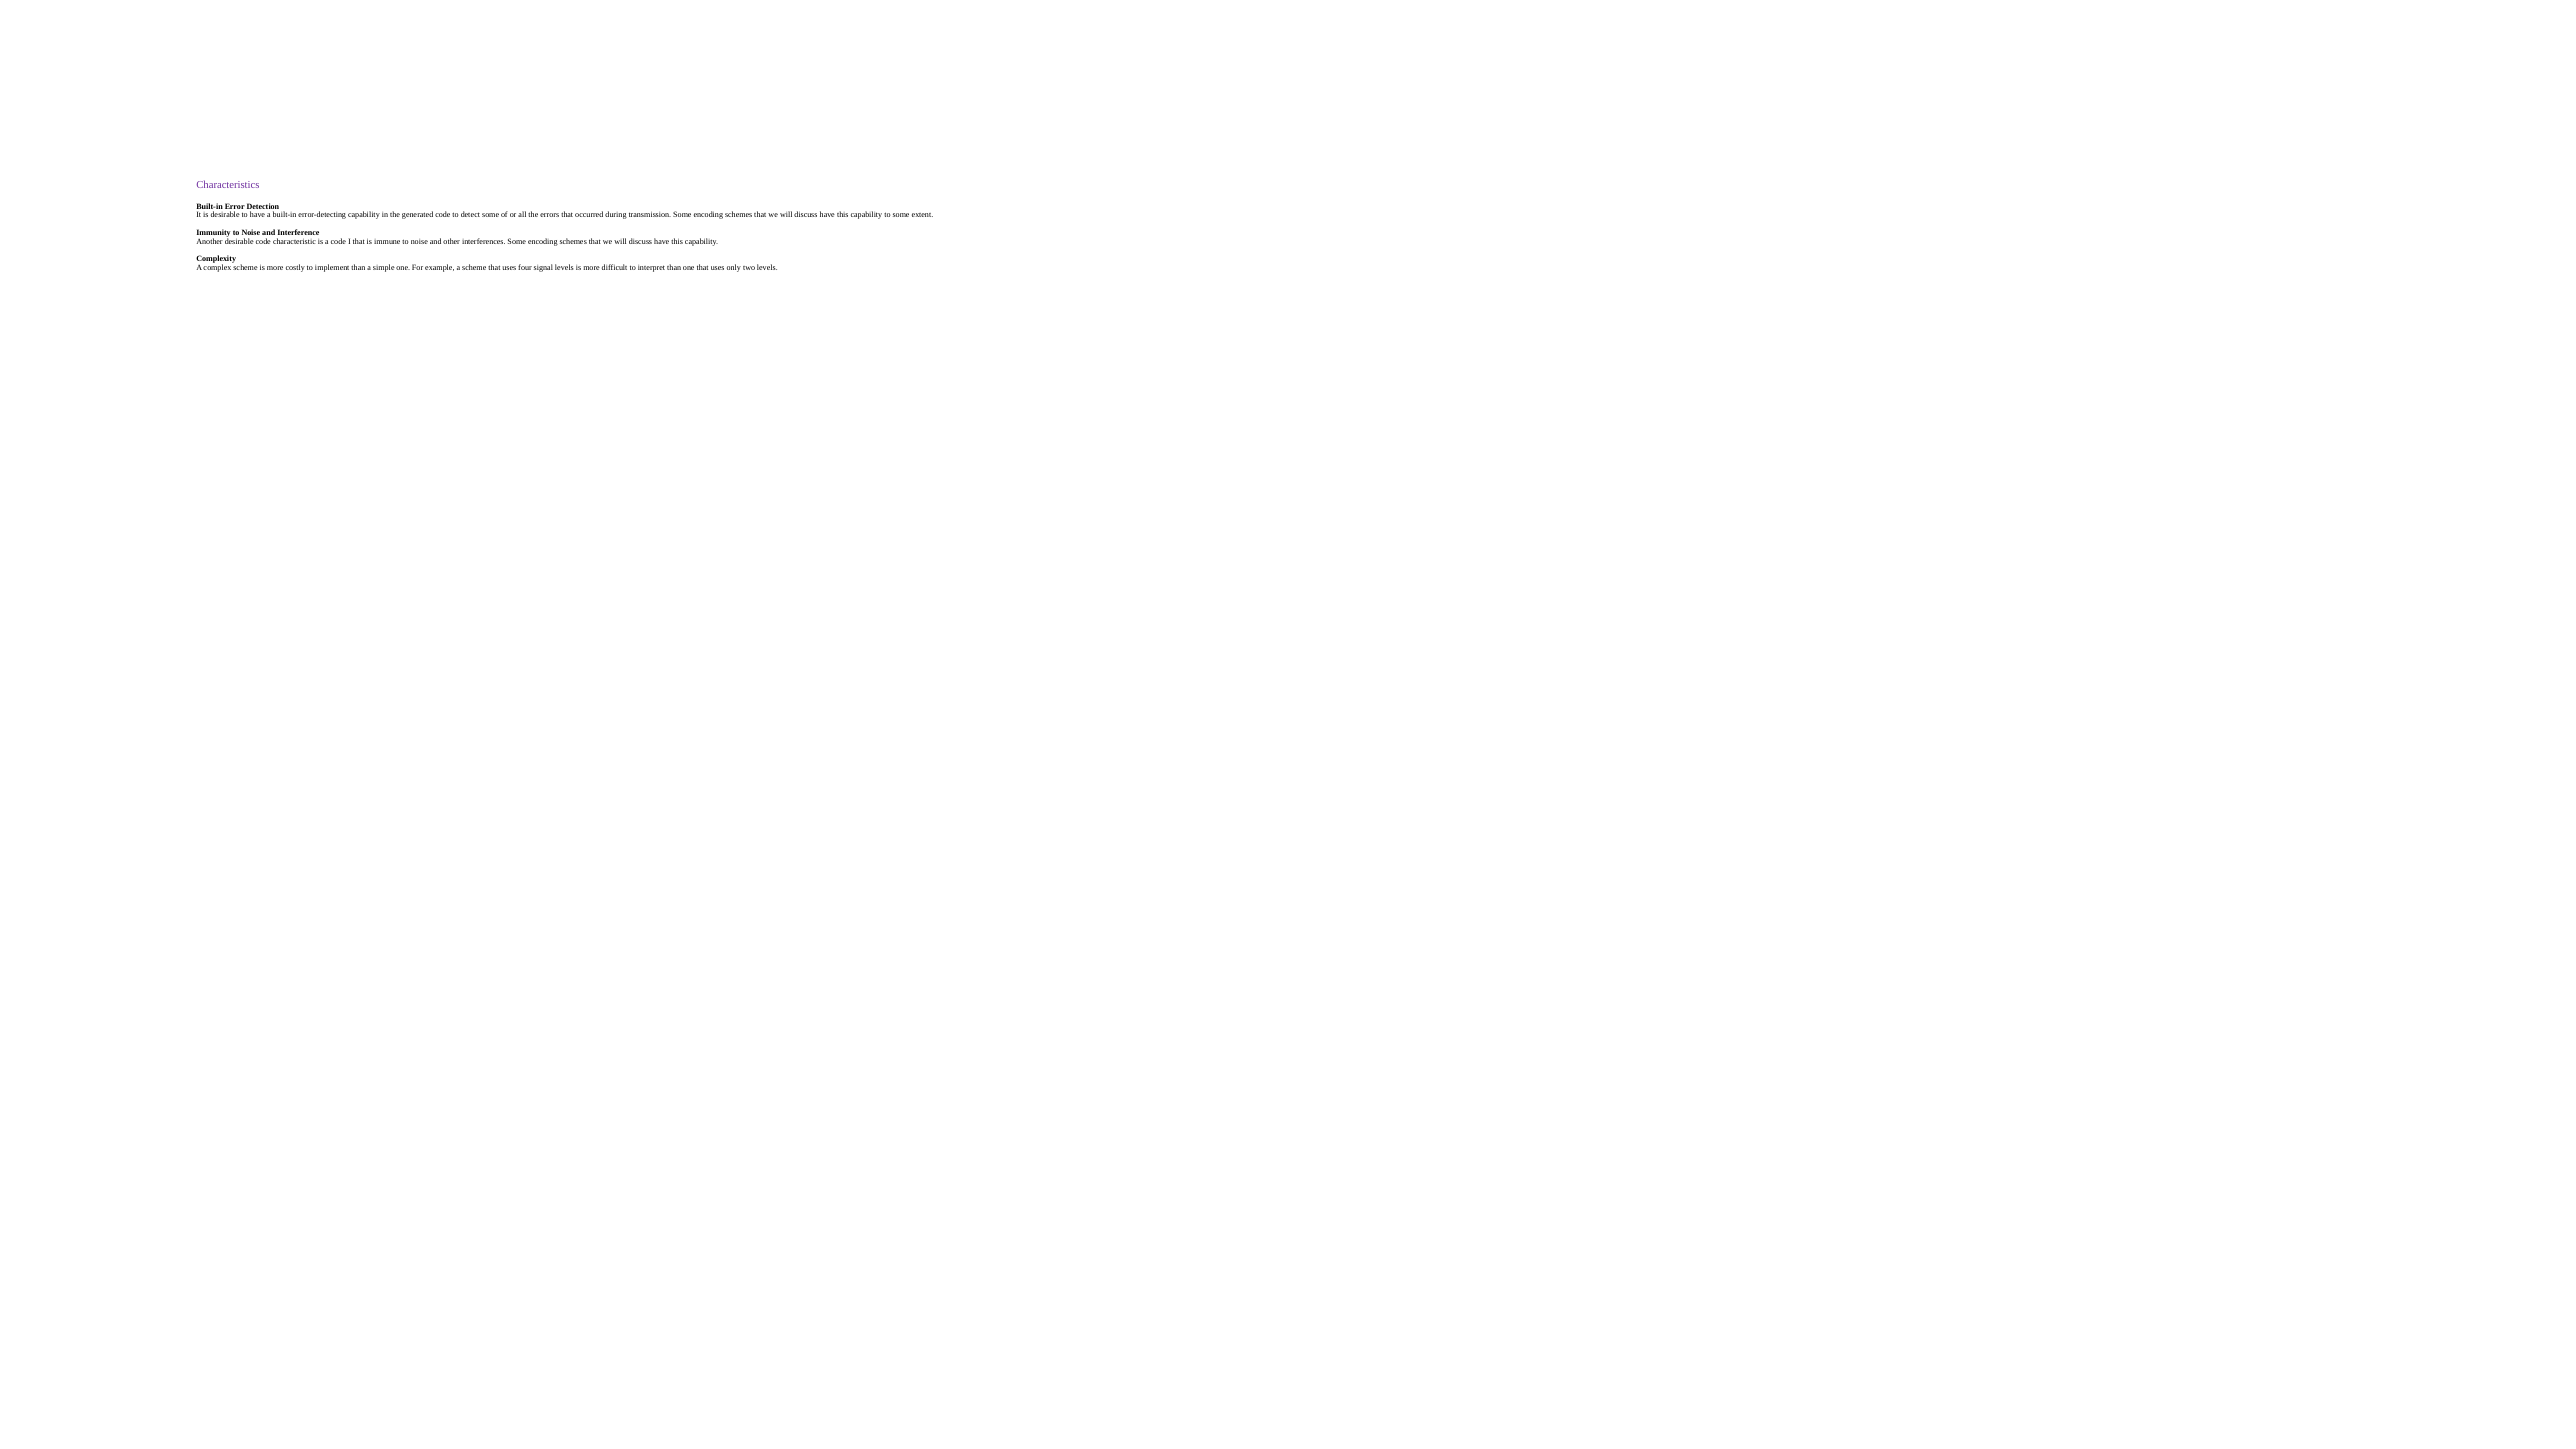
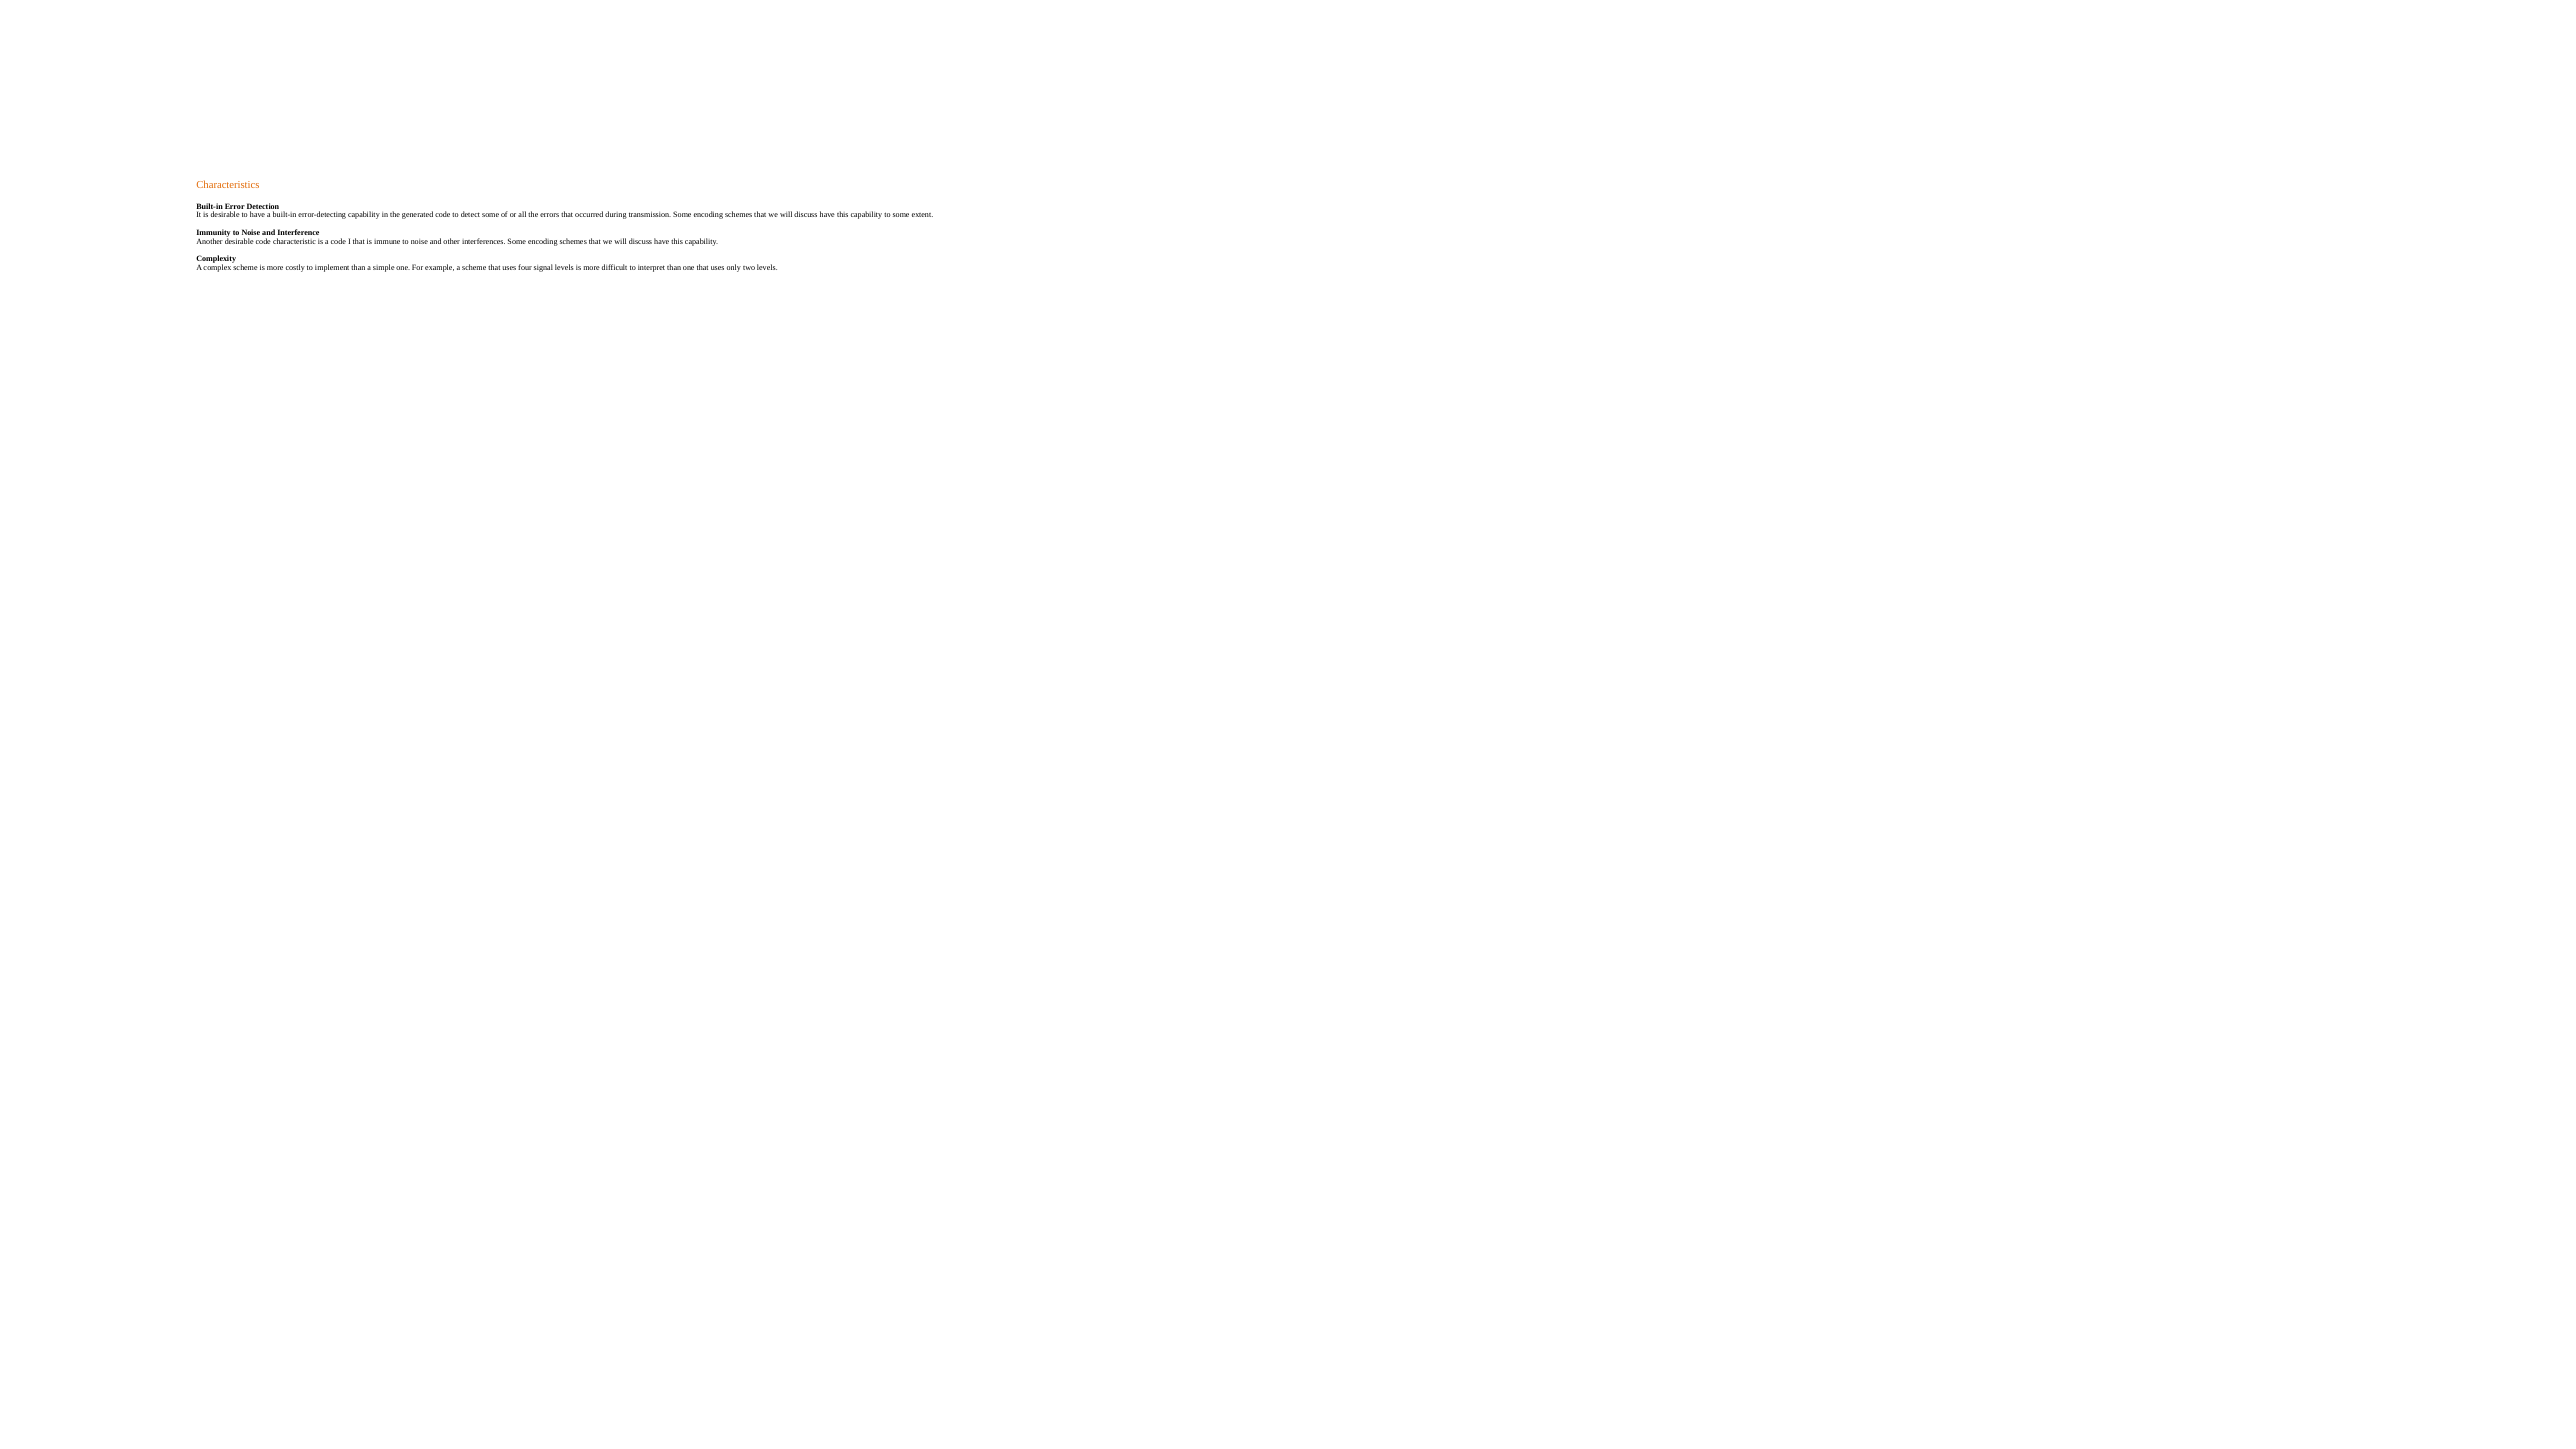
Characteristics colour: purple -> orange (228, 185)
